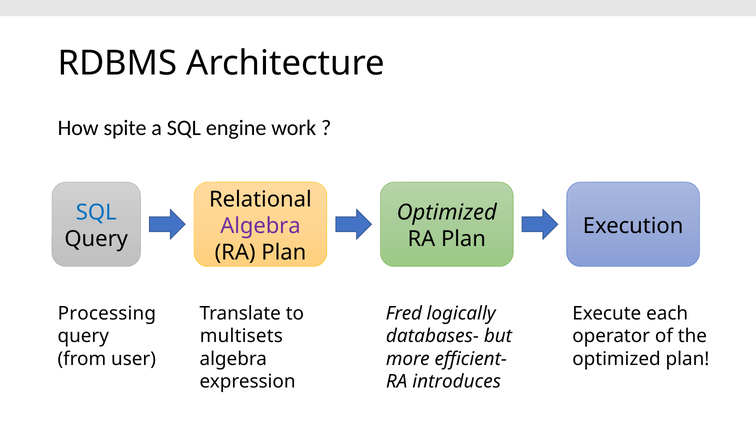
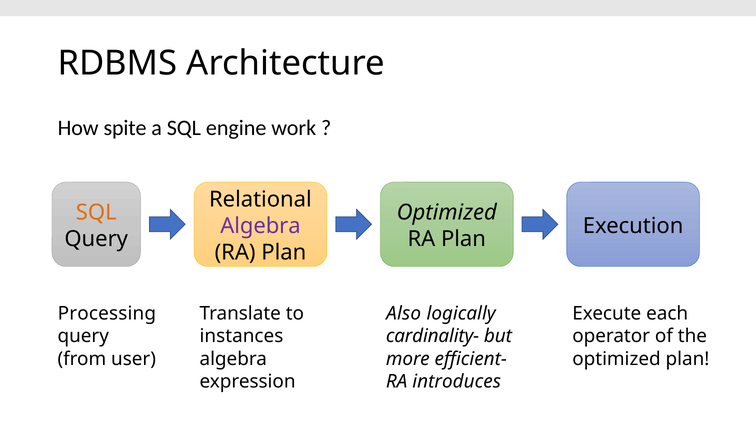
SQL colour: blue -> orange (96, 213)
Fred: Fred -> Also (404, 314)
multisets: multisets -> instances (241, 336)
databases-: databases- -> cardinality- (433, 336)
